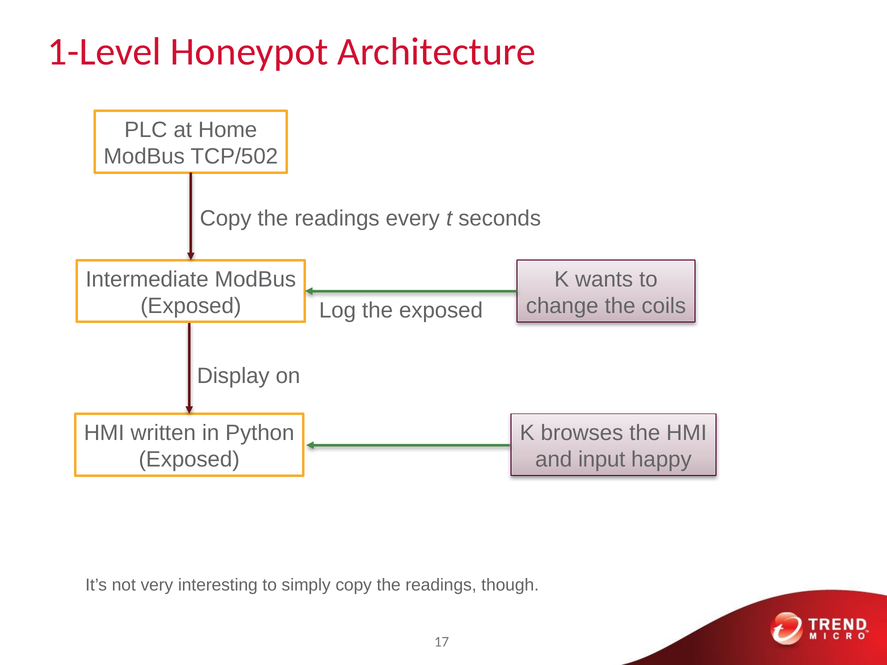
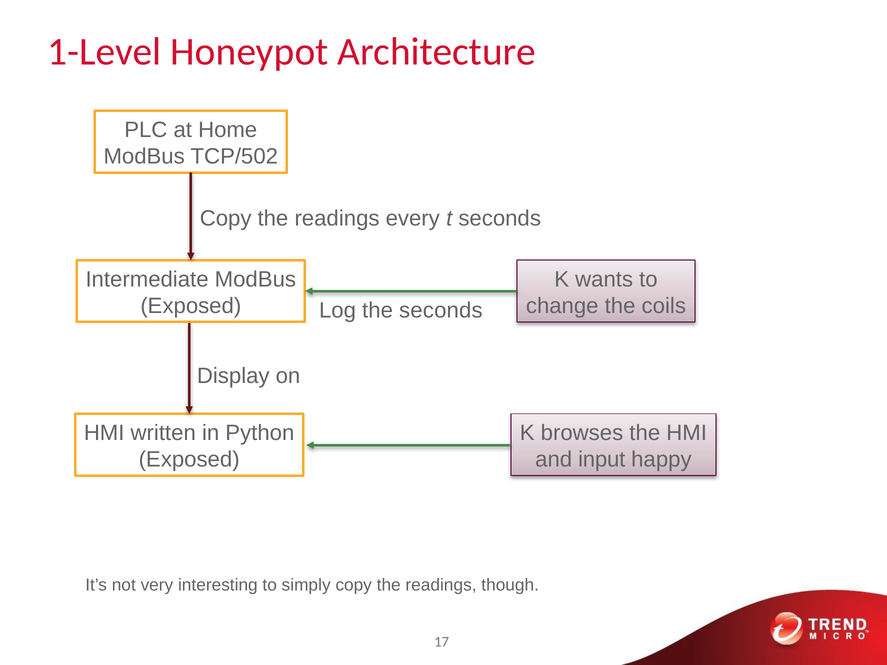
the exposed: exposed -> seconds (441, 311)
